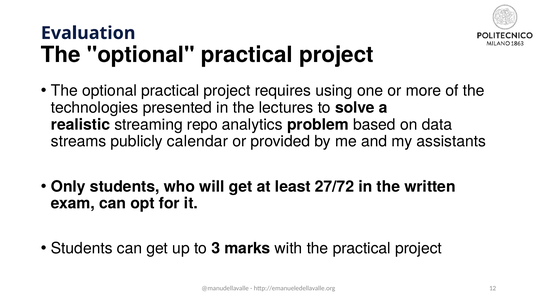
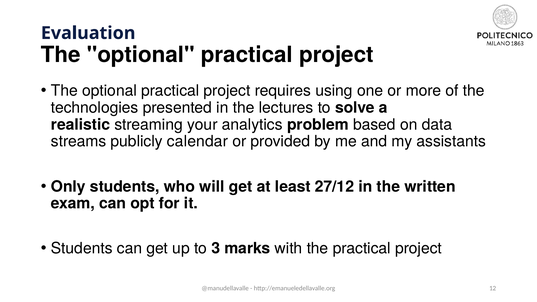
repo: repo -> your (202, 125)
27/72: 27/72 -> 27/12 (335, 187)
